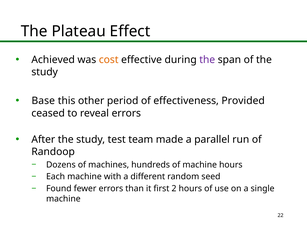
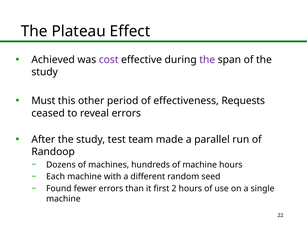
cost colour: orange -> purple (109, 60)
Base: Base -> Must (43, 100)
Provided: Provided -> Requests (243, 100)
